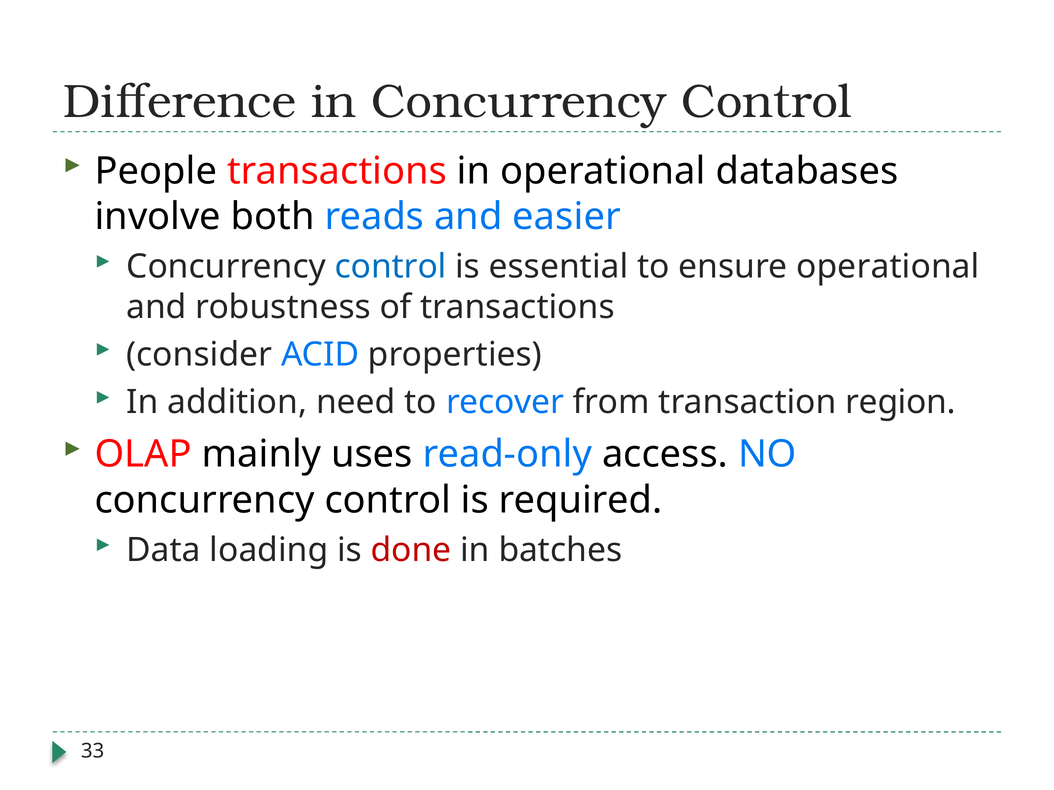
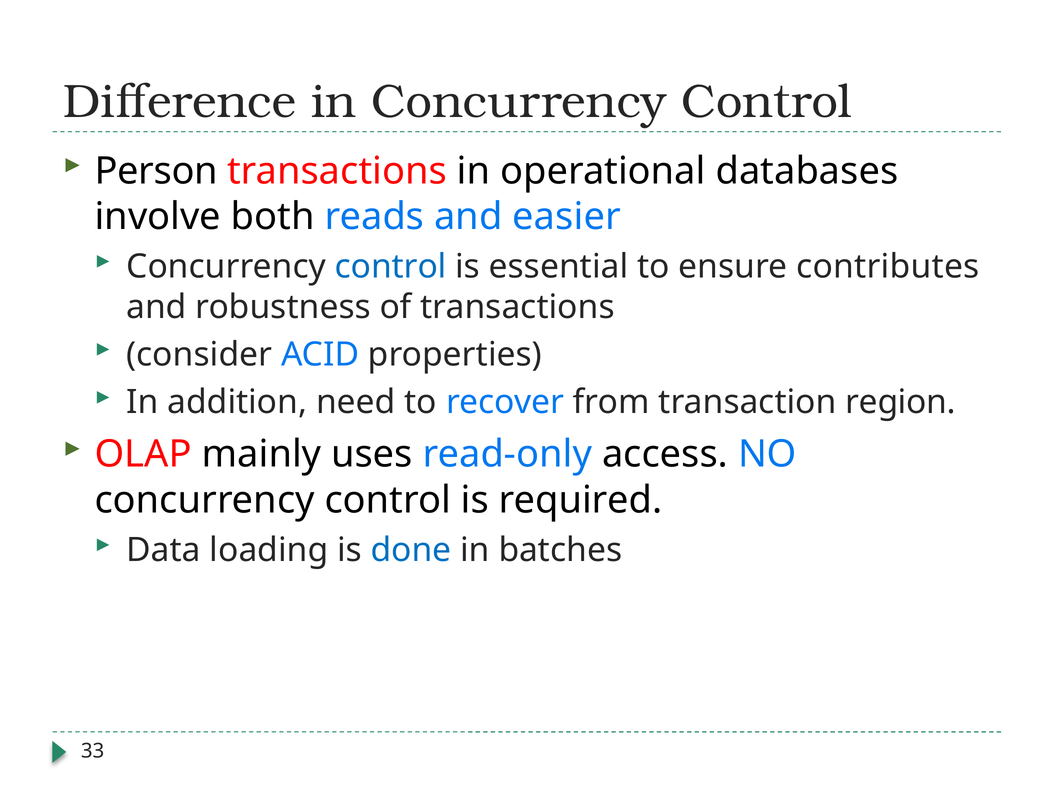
People: People -> Person (156, 171)
ensure operational: operational -> contributes (888, 267)
done colour: red -> blue (411, 550)
